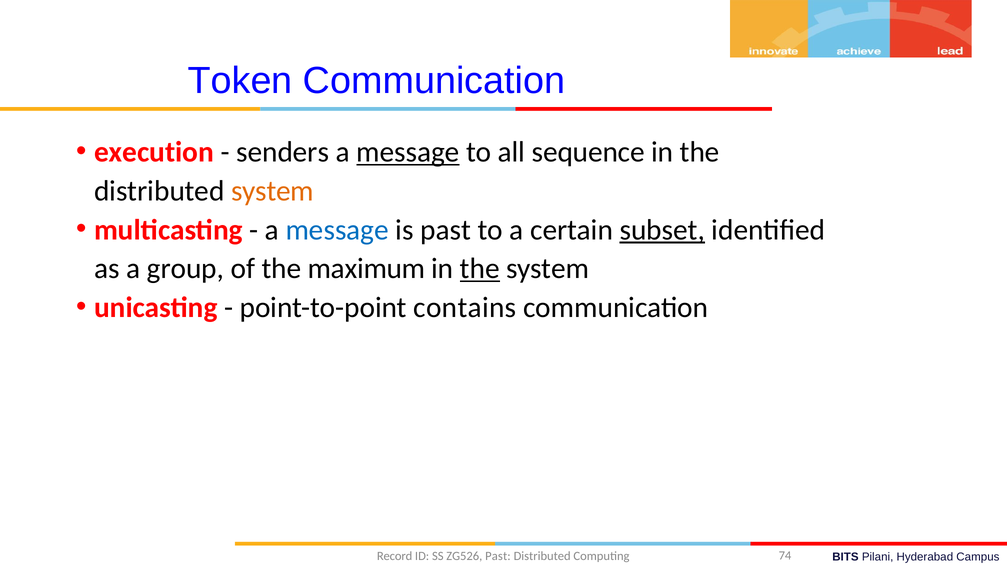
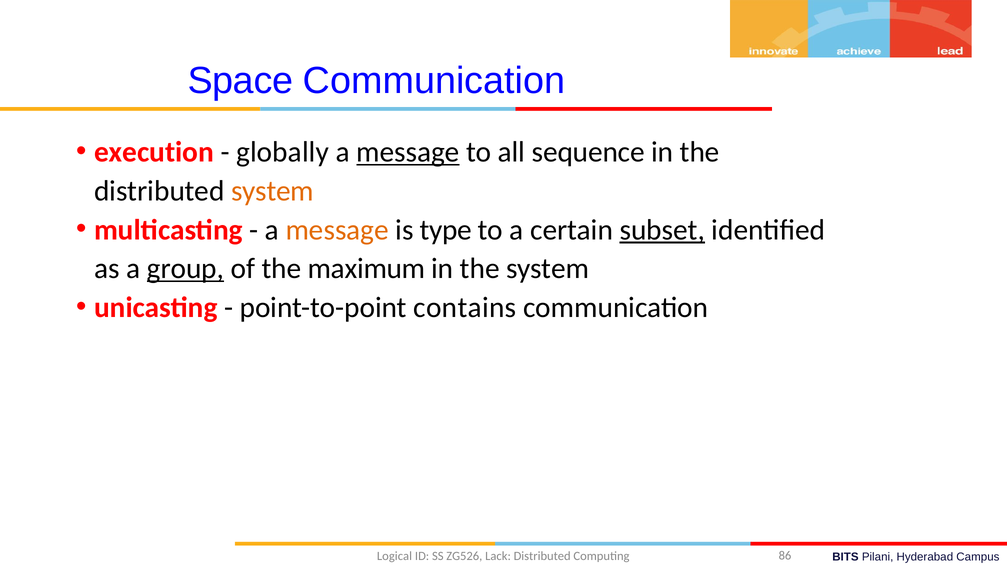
Token: Token -> Space (240, 80)
senders: senders -> globally (283, 152)
message colour: blue -> orange (337, 230)
is past: past -> type (446, 230)
group underline: none -> present (185, 268)
the underline: present -> none (480, 268)
Record: Record -> Logical (394, 555)
ZG526 Past: Past -> Lack (498, 555)
74: 74 -> 86 (785, 555)
